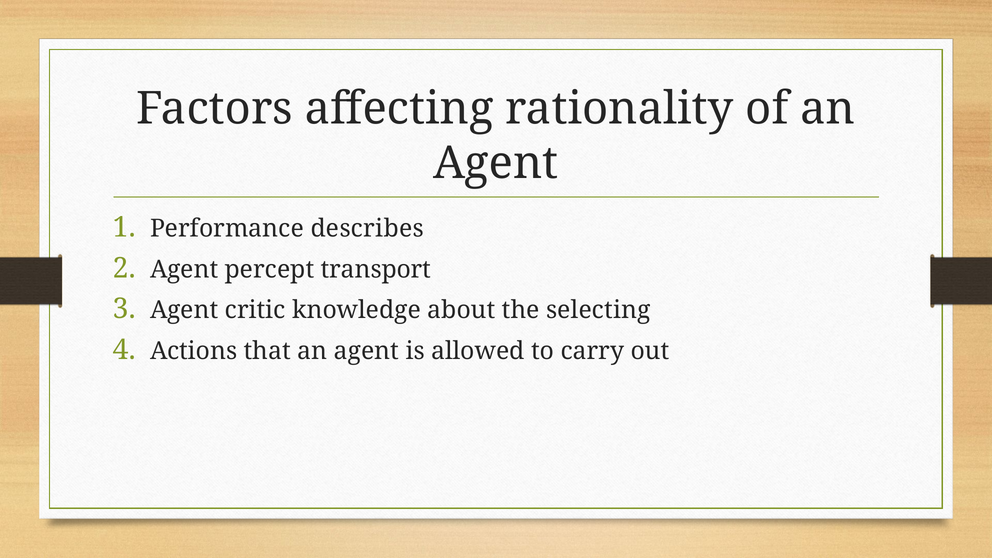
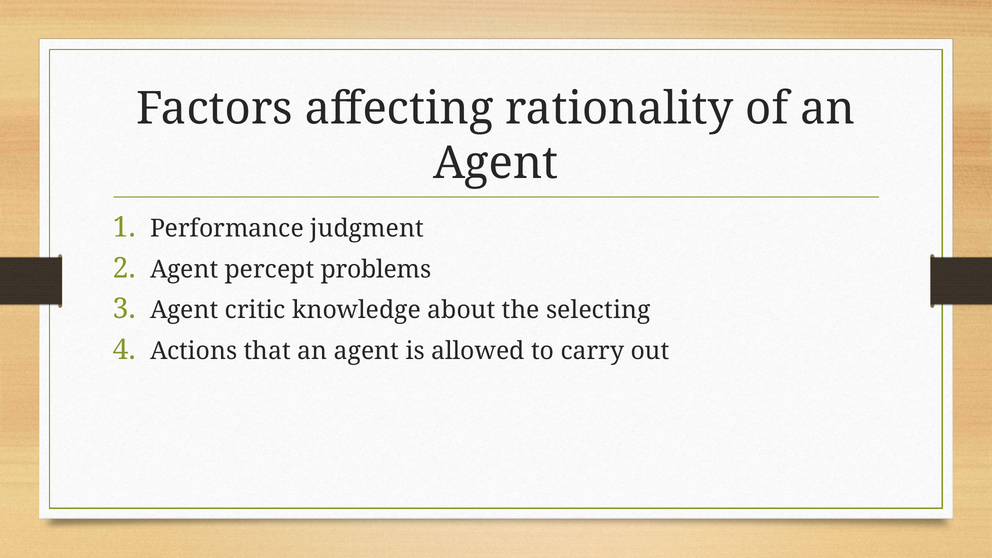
describes: describes -> judgment (367, 228)
transport: transport -> problems (376, 269)
